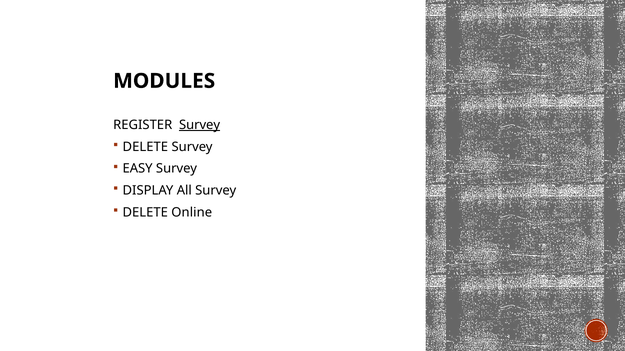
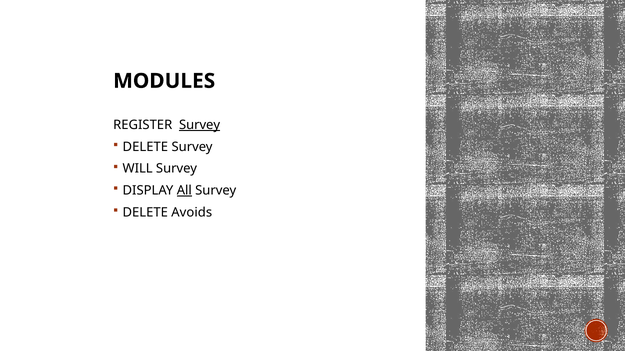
EASY: EASY -> WILL (138, 169)
All underline: none -> present (184, 191)
Online: Online -> Avoids (192, 213)
